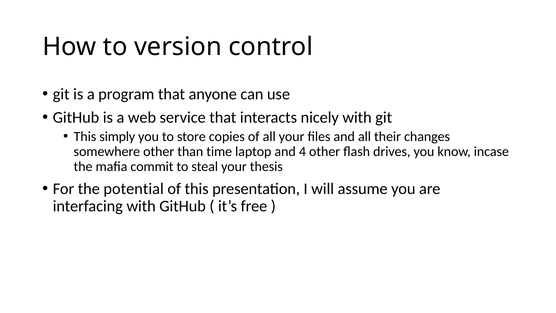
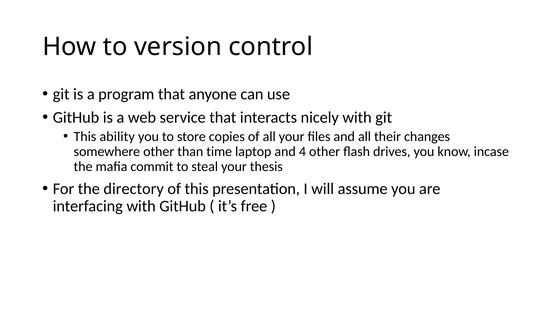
simply: simply -> ability (117, 136)
potential: potential -> directory (134, 189)
